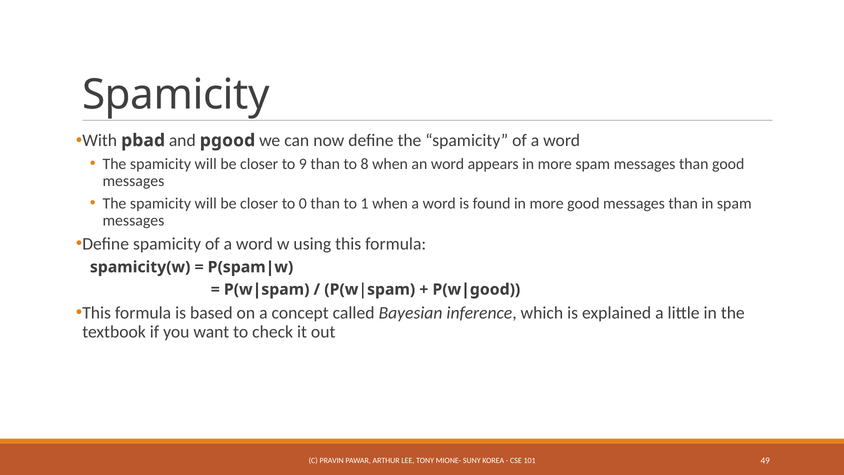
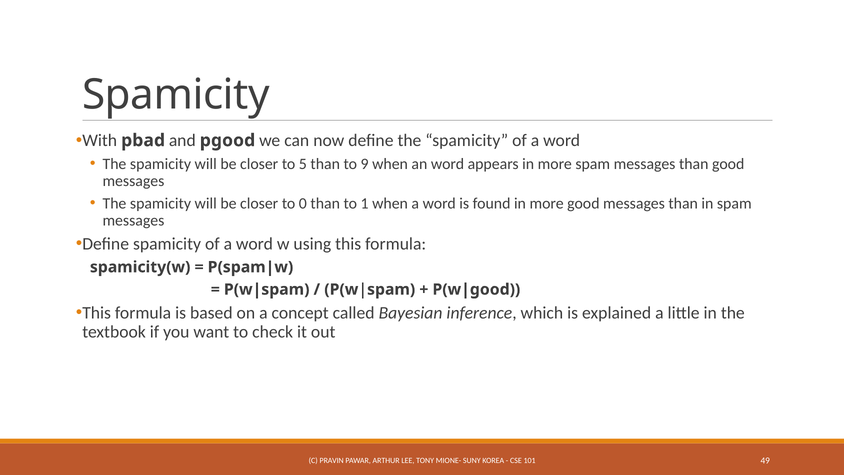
9: 9 -> 5 (303, 164)
8: 8 -> 9 (365, 164)
